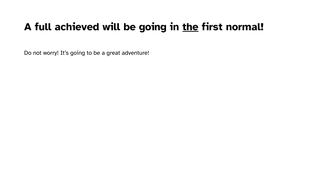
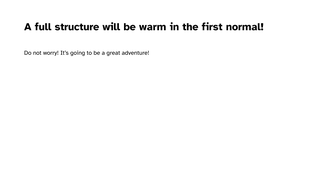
achieved: achieved -> structure (77, 27)
be going: going -> warm (153, 27)
the underline: present -> none (190, 27)
